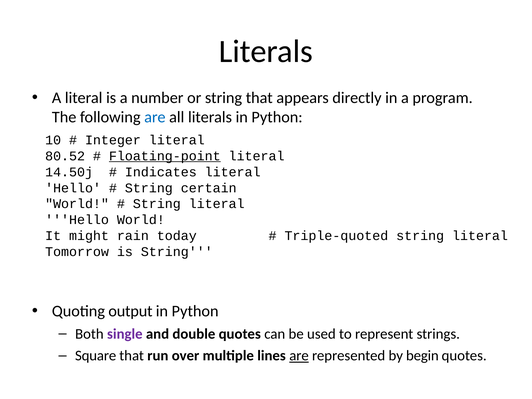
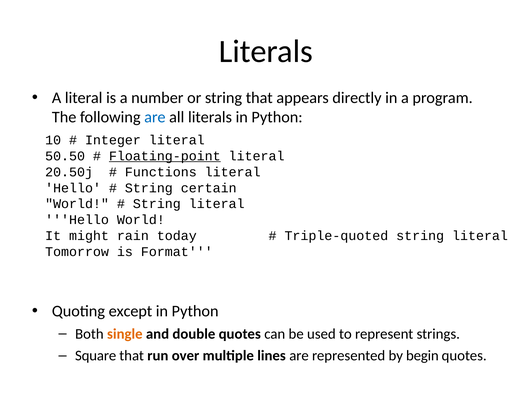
80.52: 80.52 -> 50.50 (65, 156)
14.50j: 14.50j -> 20.50j (69, 172)
Indicates: Indicates -> Functions (161, 172)
is String: String -> Format (177, 252)
output: output -> except (130, 311)
single colour: purple -> orange (125, 334)
are underline: present -> none (299, 356)
